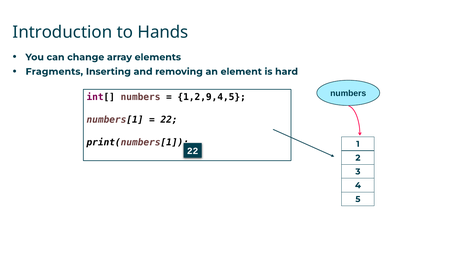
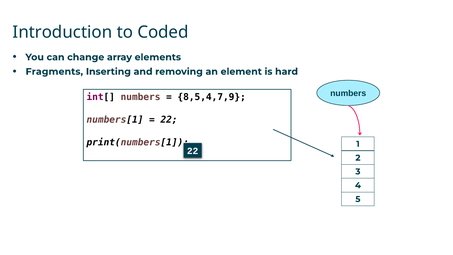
Hands: Hands -> Coded (163, 32)
1,2,9,4,5: 1,2,9,4,5 -> 8,5,4,7,9 (212, 97)
